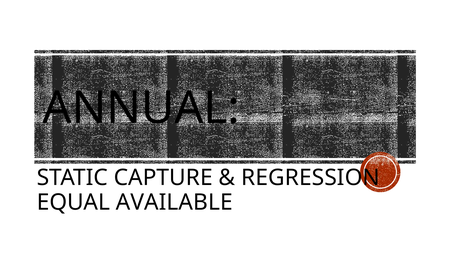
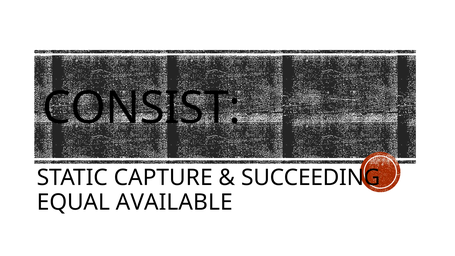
ANNUAL: ANNUAL -> CONSIST (141, 108)
REGRESSION: REGRESSION -> SUCCEEDING (311, 178)
